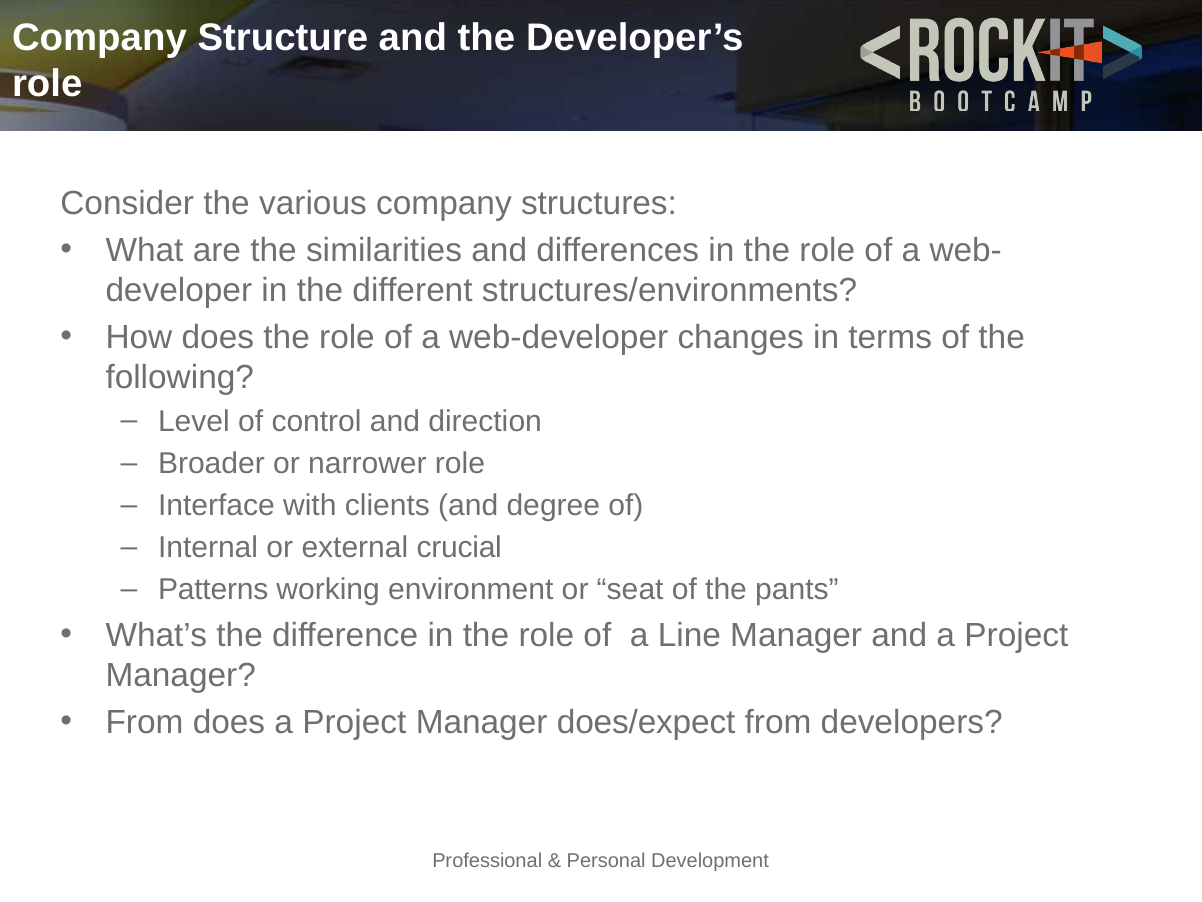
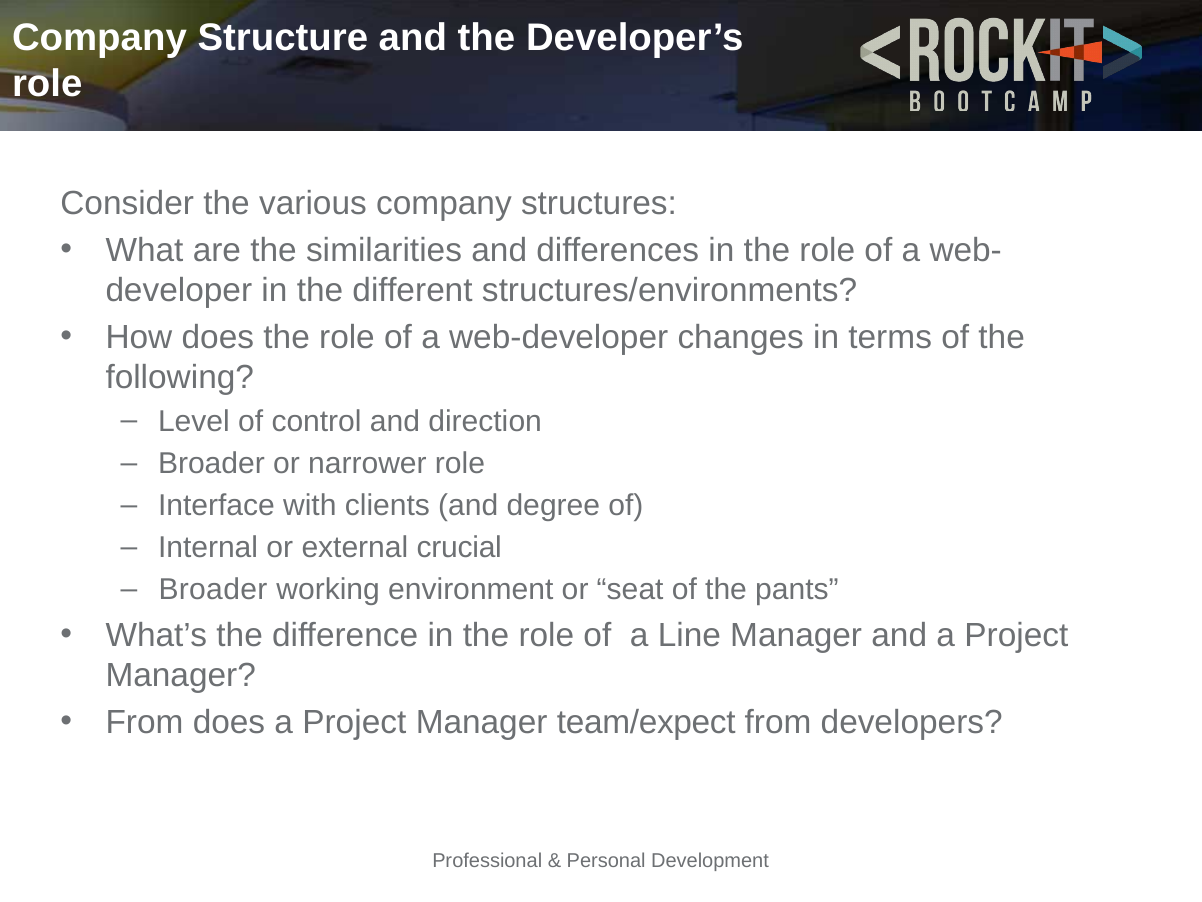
Patterns: Patterns -> Broader (213, 590)
does/expect: does/expect -> team/expect (646, 722)
